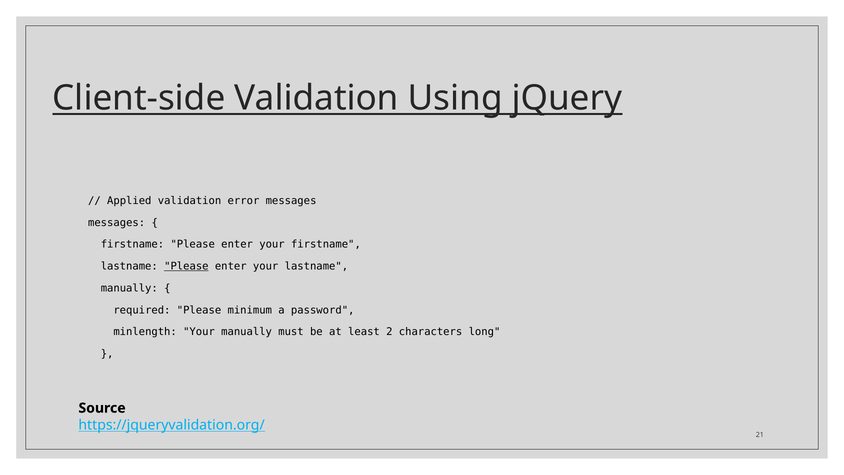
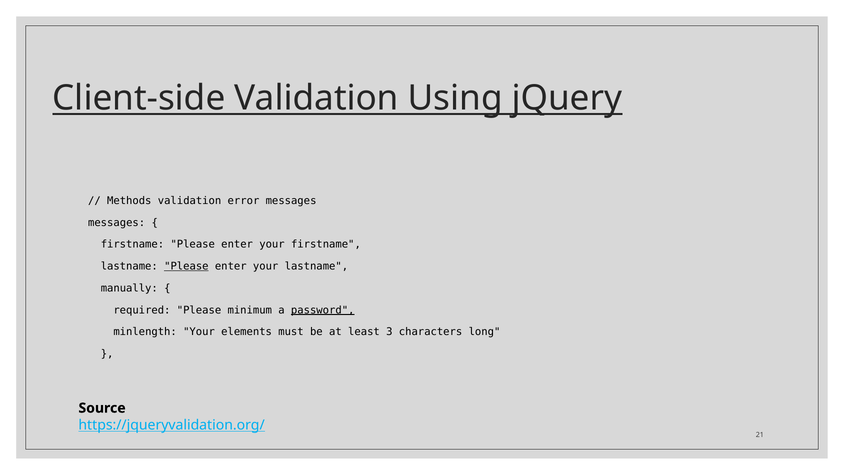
Applied: Applied -> Methods (129, 201)
password underline: none -> present (323, 310)
Your manually: manually -> elements (247, 332)
2: 2 -> 3 (389, 332)
